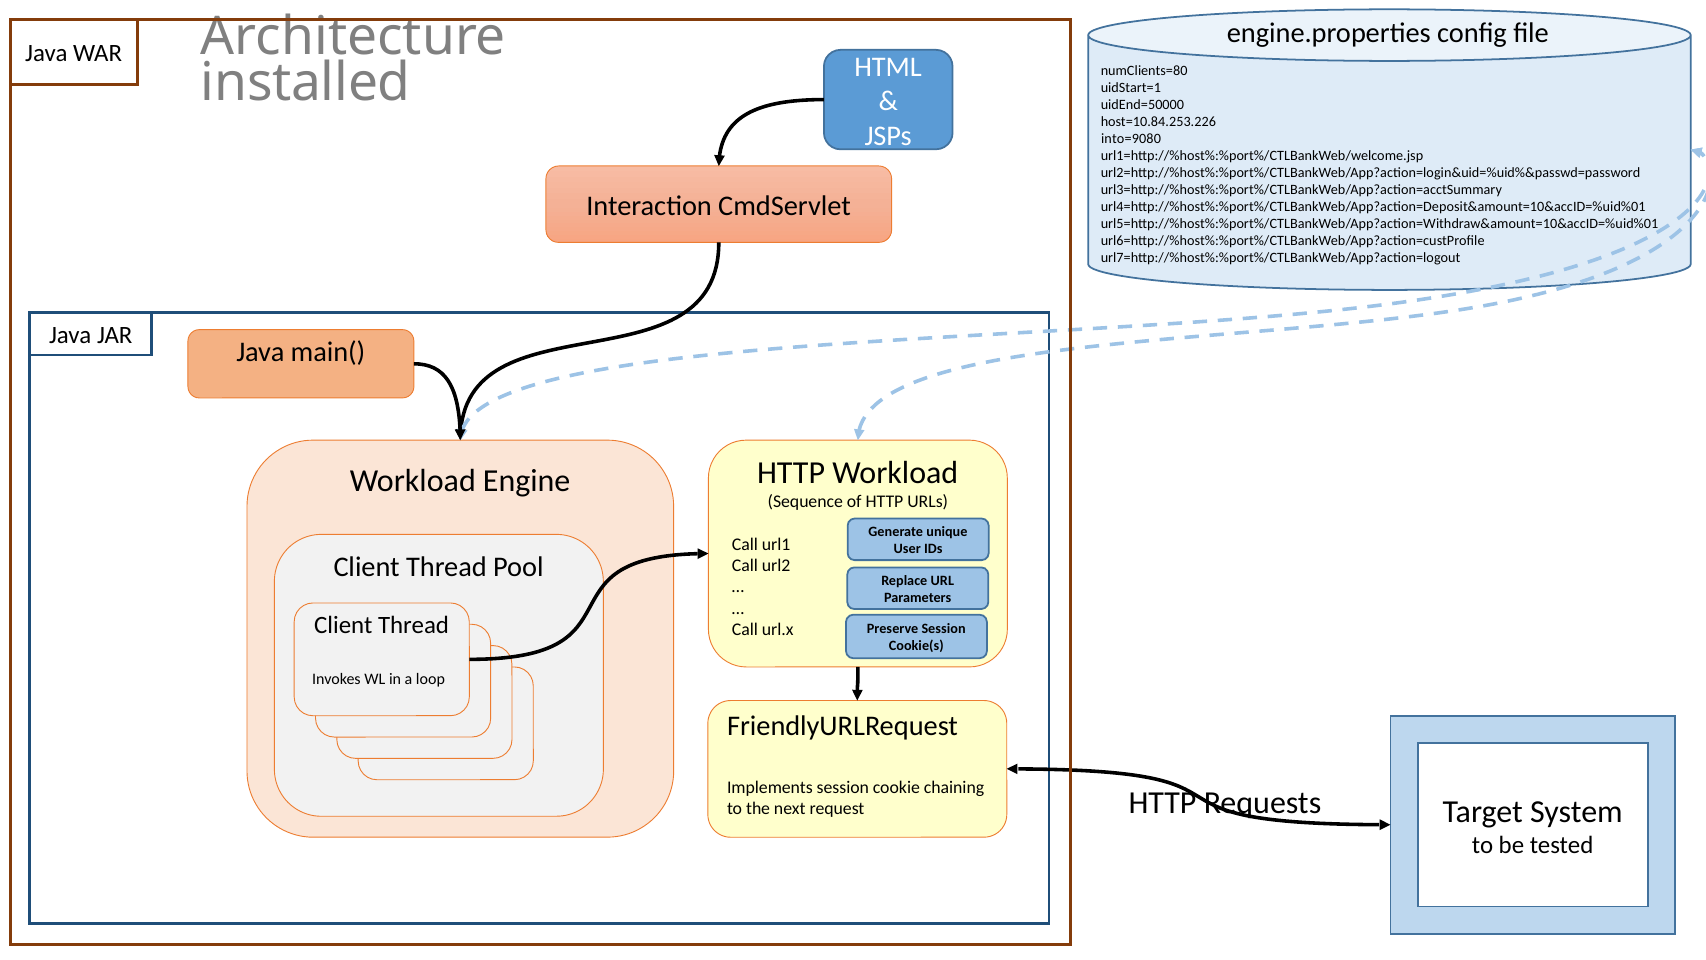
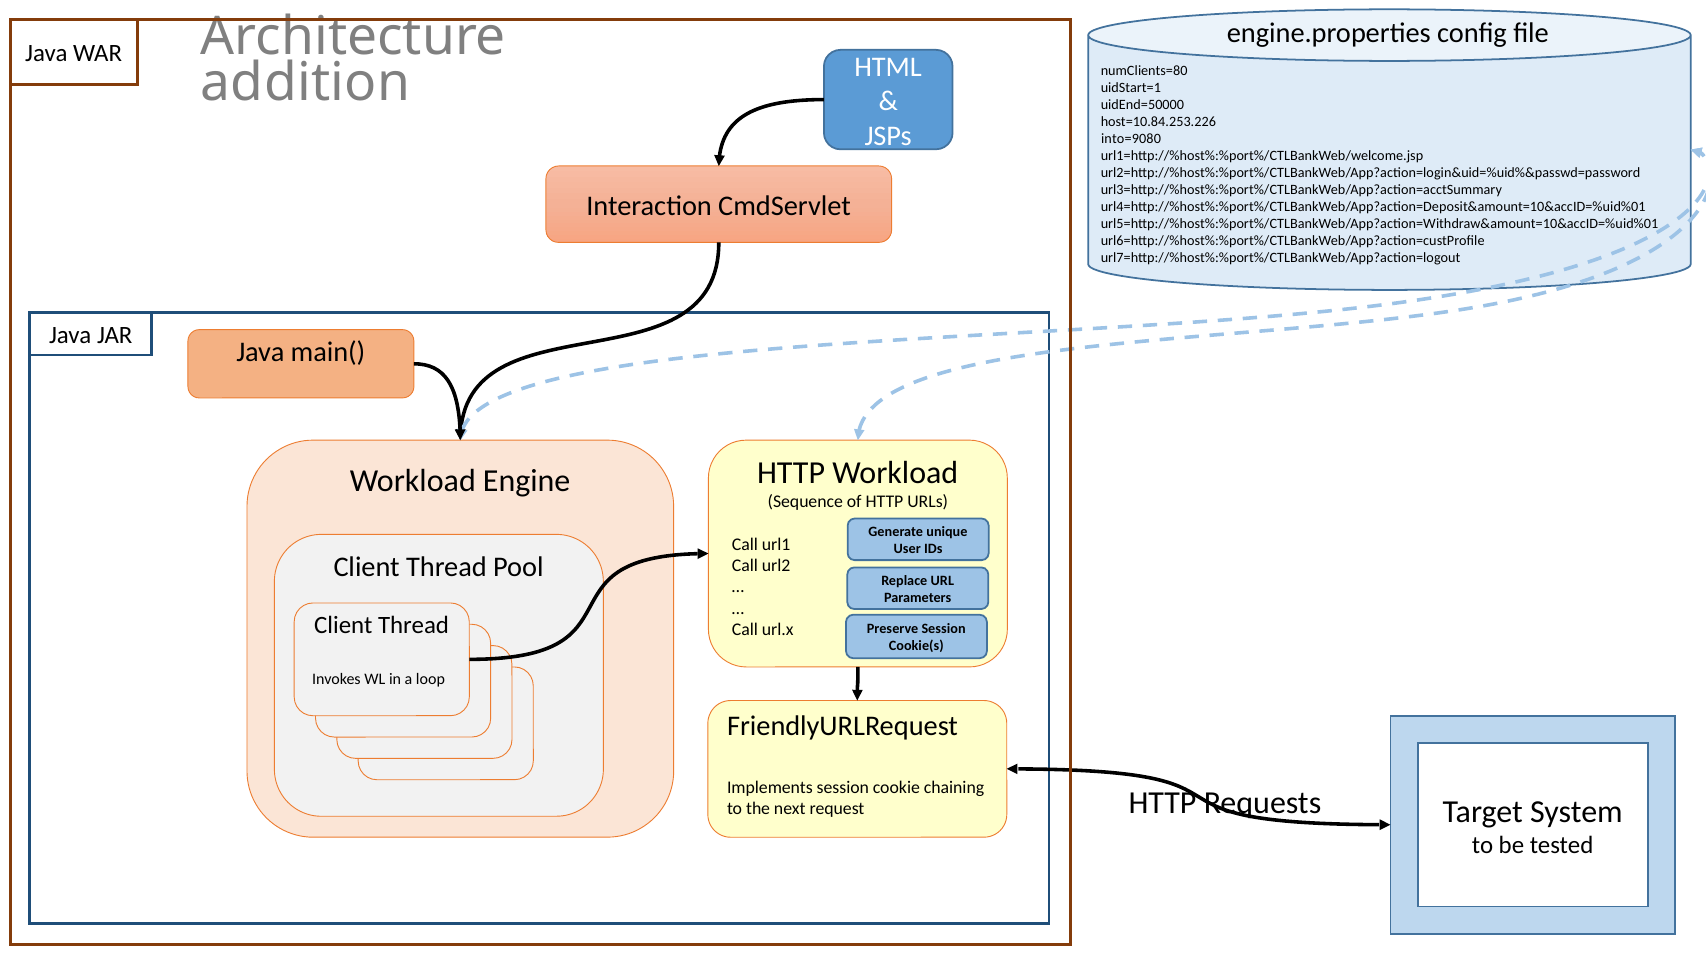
installed: installed -> addition (305, 83)
